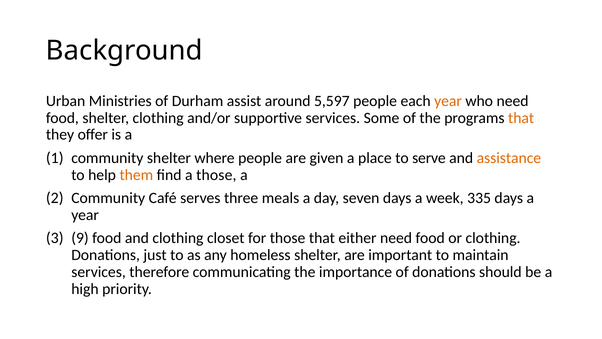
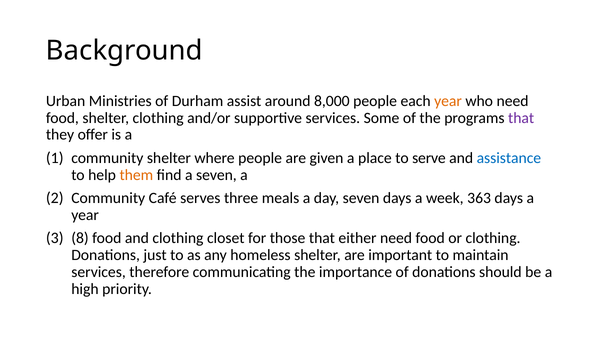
5,597: 5,597 -> 8,000 (332, 101)
that colour: orange -> purple (521, 118)
assistance colour: orange -> blue (509, 158)
a those: those -> seven (216, 175)
335: 335 -> 363 (479, 198)
9: 9 -> 8 (80, 238)
